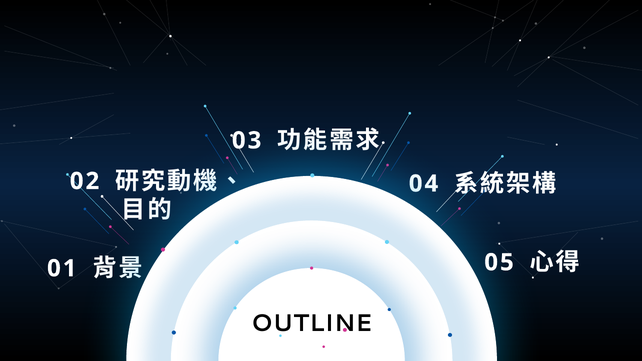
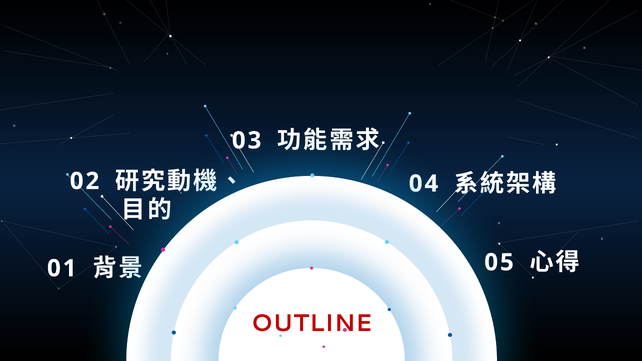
OUTLINE colour: black -> red (312, 323)
